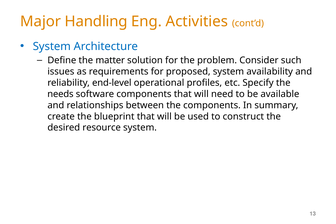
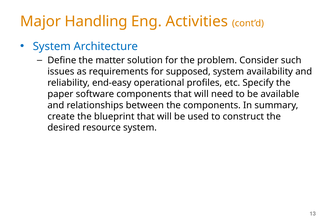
proposed: proposed -> supposed (188, 72)
end-level: end-level -> end-easy (112, 83)
needs: needs -> paper (60, 94)
